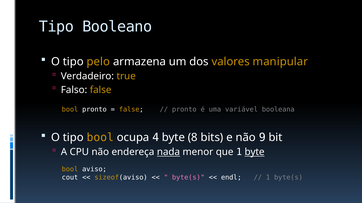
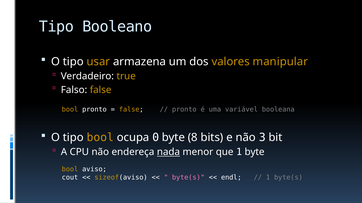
pelo: pelo -> usar (98, 62)
4: 4 -> 0 (156, 138)
9: 9 -> 3 (262, 138)
byte underline: present -> none (255, 152)
